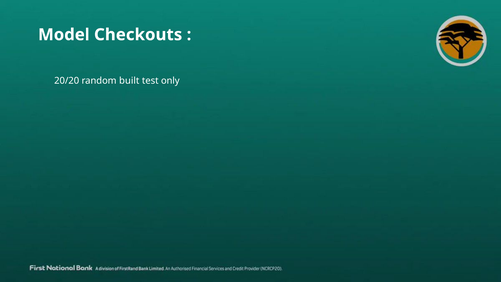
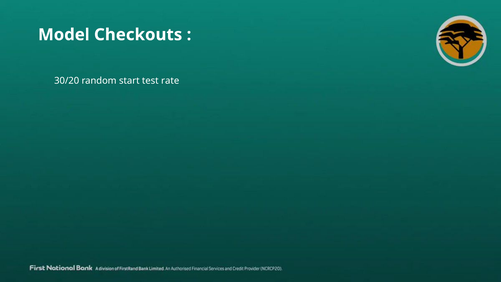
20/20: 20/20 -> 30/20 (67, 81)
built: built -> start (129, 81)
only: only -> rate (170, 81)
